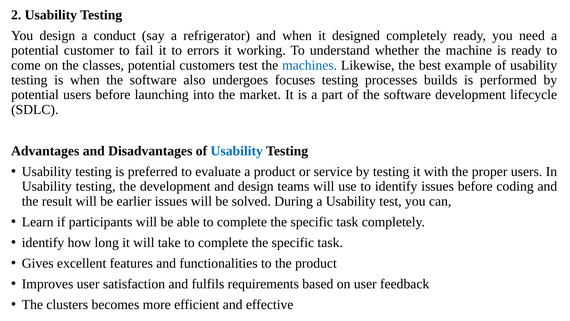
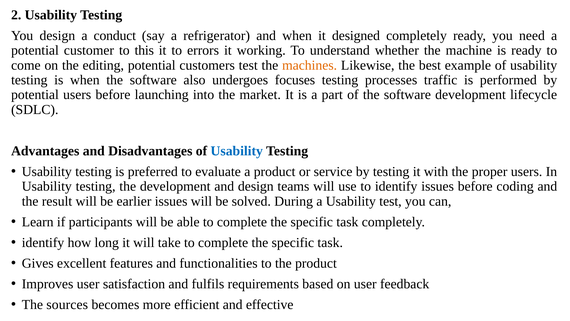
fail: fail -> this (144, 50)
classes: classes -> editing (103, 65)
machines colour: blue -> orange (310, 65)
builds: builds -> traffic (441, 80)
clusters: clusters -> sources (67, 304)
